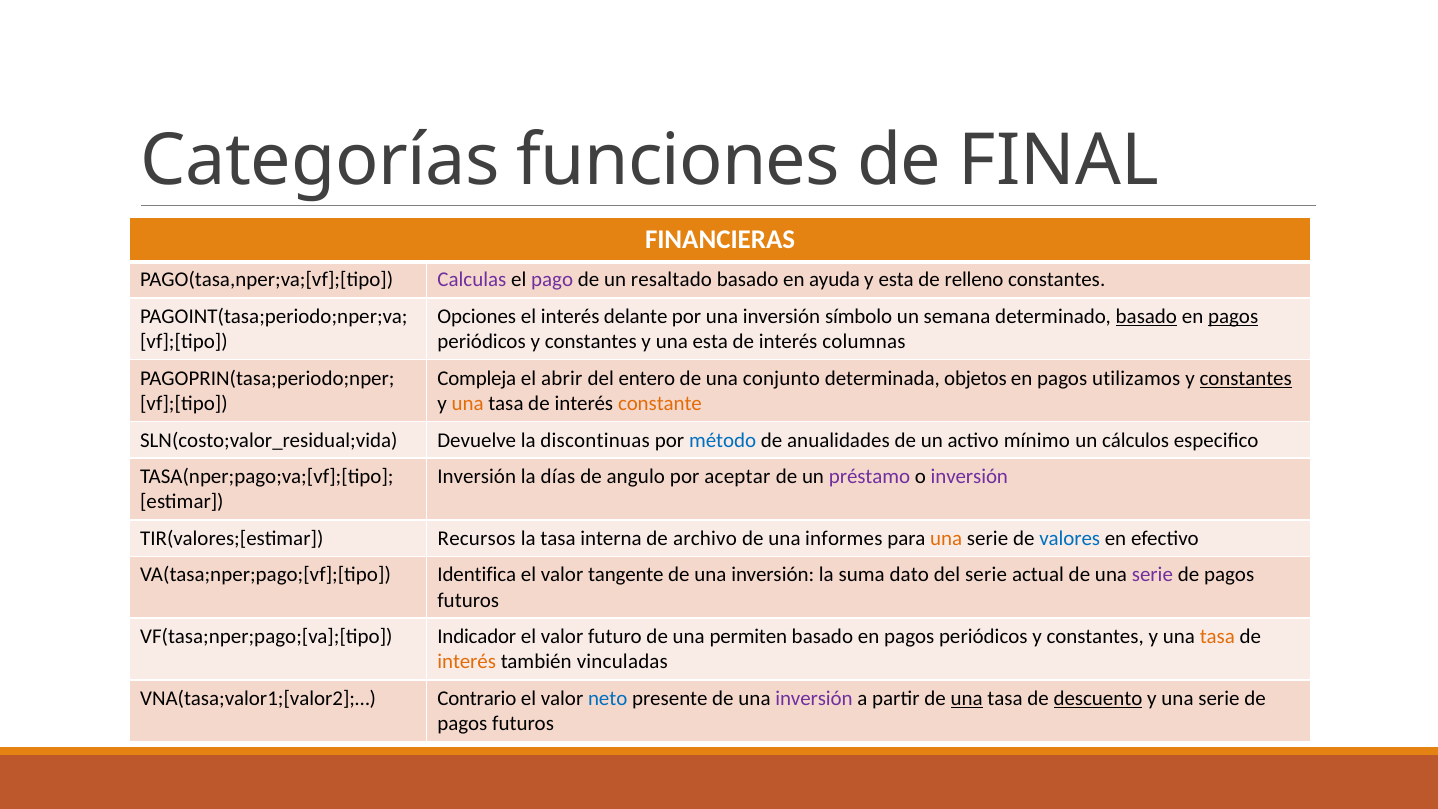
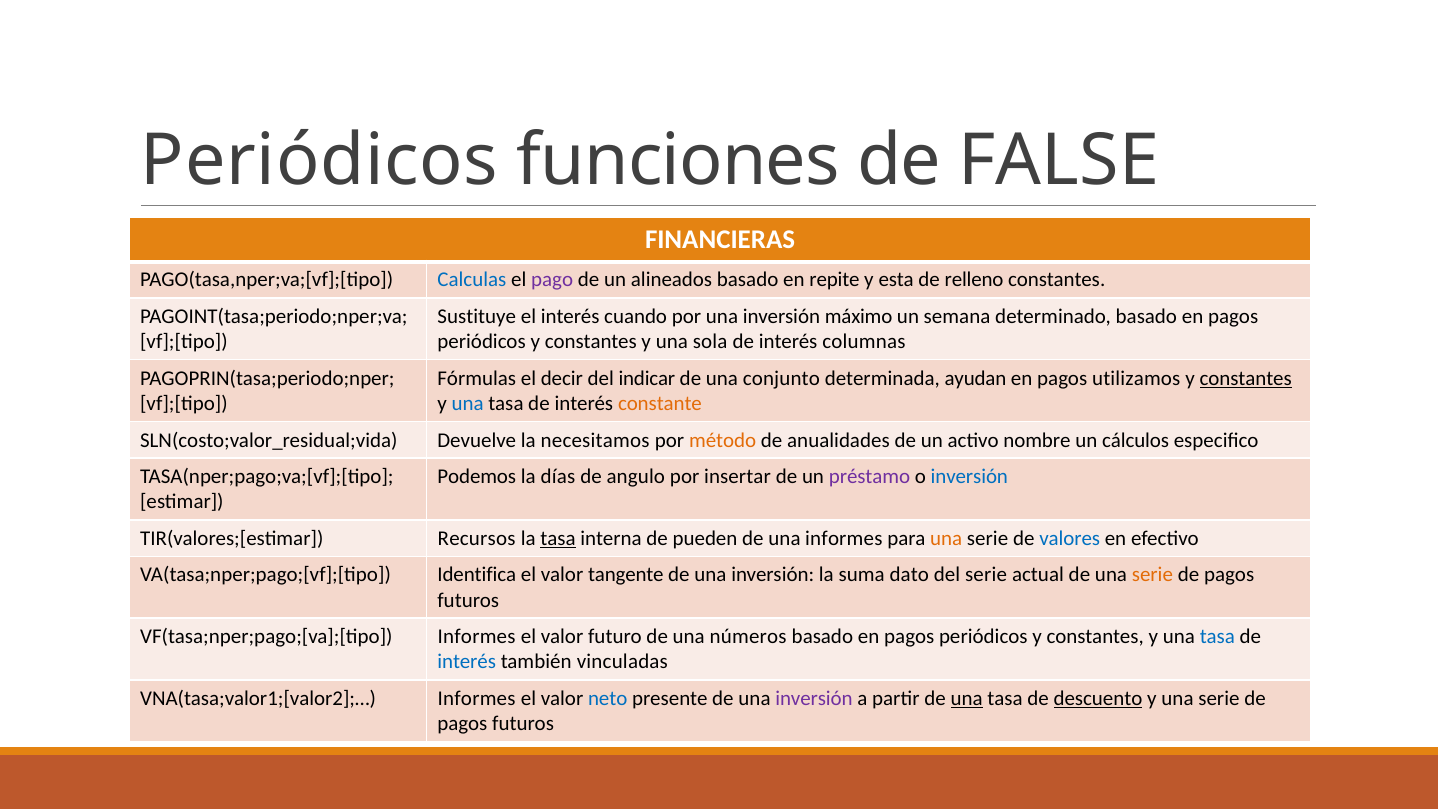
Categorías: Categorías -> Periódicos (320, 161)
FINAL: FINAL -> FALSE (1059, 161)
Calculas colour: purple -> blue (472, 280)
resaltado: resaltado -> alineados (672, 280)
ayuda: ayuda -> repite (834, 280)
Opciones: Opciones -> Sustituye (477, 316)
delante: delante -> cuando (636, 316)
símbolo: símbolo -> máximo (859, 316)
basado underline: present -> none (1146, 316)
pagos underline: present -> none (1233, 316)
una esta: esta -> sola (710, 342)
Compleja: Compleja -> Fórmulas (477, 378)
abrir: abrir -> decir (562, 378)
entero: entero -> indicar (647, 378)
objetos: objetos -> ayudan (975, 378)
una colour: orange -> blue (468, 404)
discontinuas: discontinuas -> necesitamos (595, 440)
método colour: blue -> orange (723, 440)
mínimo: mínimo -> nombre (1037, 440)
Inversión: Inversión -> Podemos (477, 476)
aceptar: aceptar -> insertar (738, 476)
inversión colour: purple -> blue (969, 476)
tasa underline: none -> present (558, 538)
archivo: archivo -> pueden (705, 538)
serie colour: purple -> orange (1152, 575)
VF(tasa;nper;pago;[va];[tipo Indicador: Indicador -> Informes (477, 636)
permiten: permiten -> números (748, 636)
tasa colour: orange -> blue (1217, 636)
interés colour: orange -> blue (467, 662)
VNA(tasa;valor1;[valor2];… Contrario: Contrario -> Informes (477, 698)
